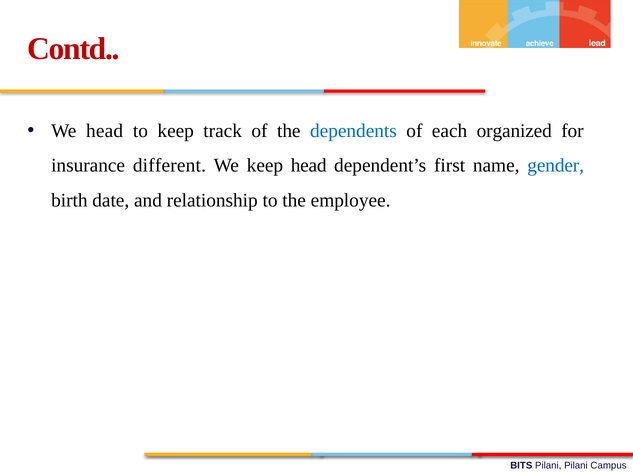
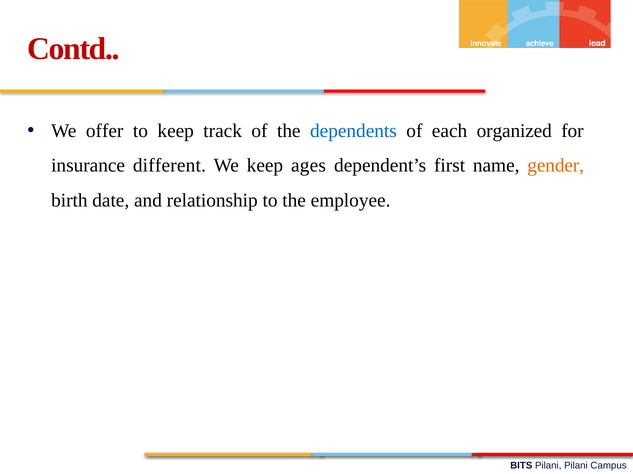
We head: head -> offer (105, 131)
keep head: head -> ages (309, 166)
gender colour: blue -> orange (556, 166)
